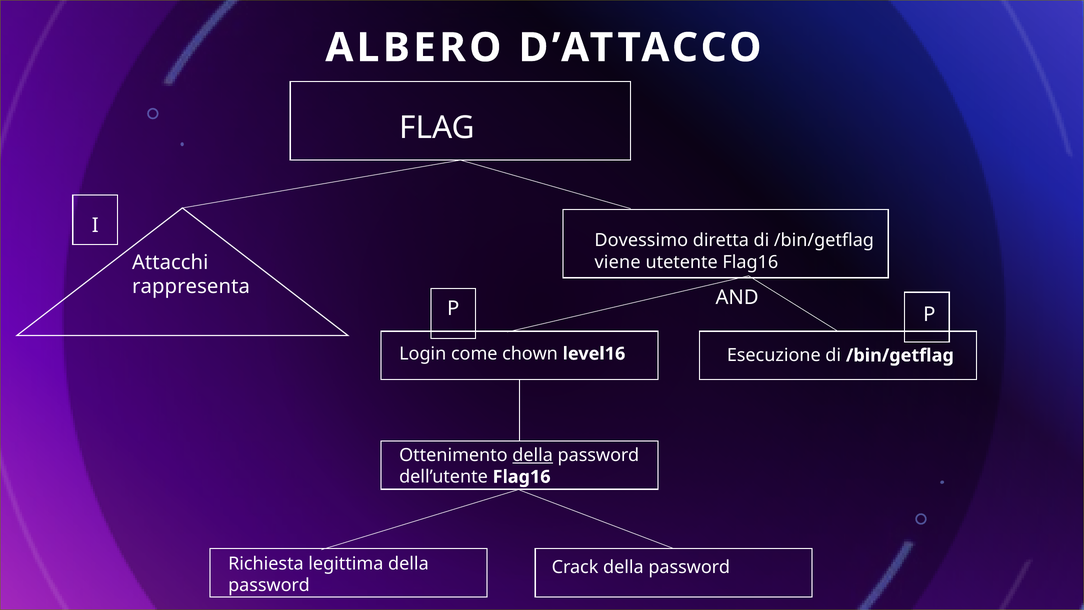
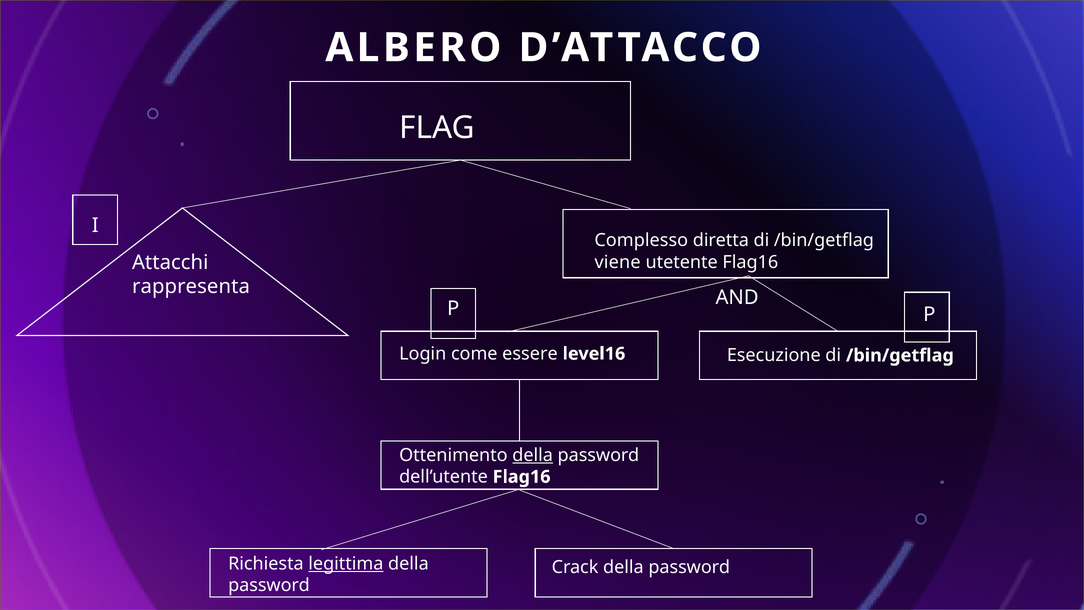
Dovessimo: Dovessimo -> Complesso (641, 240)
chown: chown -> essere (530, 354)
legittima underline: none -> present (346, 563)
